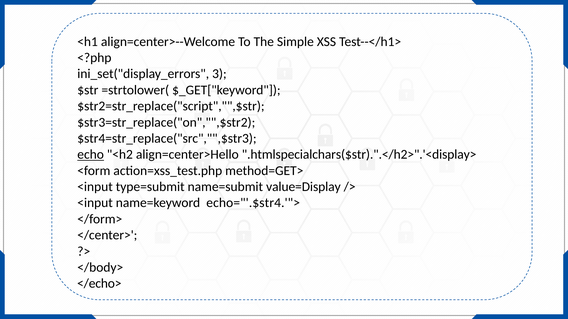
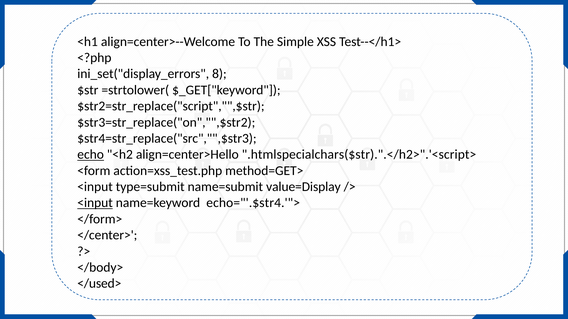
3: 3 -> 8 (219, 74)
.htmlspecialchars($str).".</h2>".'<display>: .htmlspecialchars($str).".</h2>".'<display> -> .htmlspecialchars($str).".</h2>".'<script> (359, 155)
<input underline: none -> present (95, 203)
</echo>: </echo> -> </used> (99, 284)
